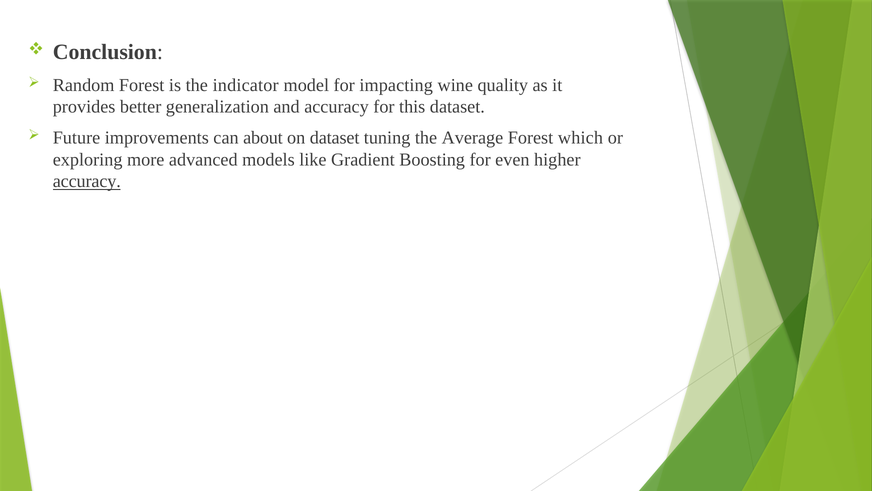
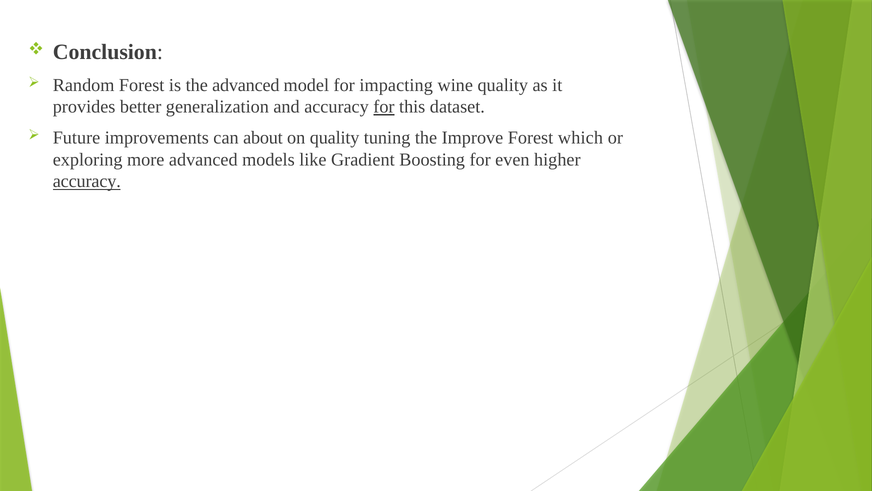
the indicator: indicator -> advanced (246, 85)
for underline: none -> present (384, 107)
on dataset: dataset -> quality (335, 138)
Average: Average -> Improve (472, 138)
